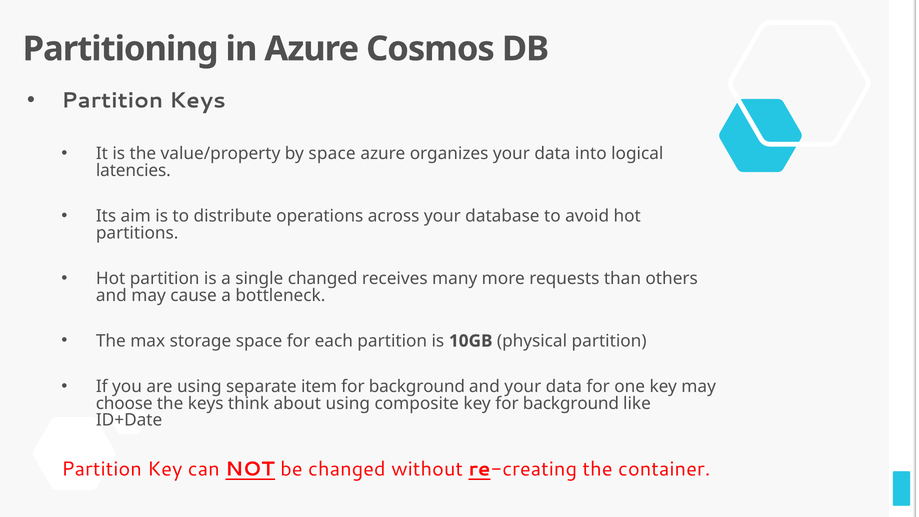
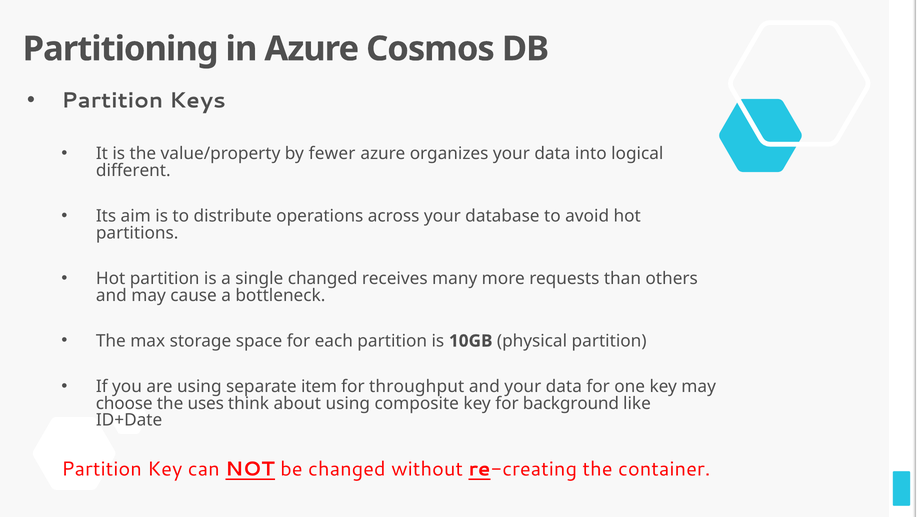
by space: space -> fewer (332, 154)
latencies: latencies -> different (133, 171)
background: background -> throughput (417, 387)
the keys: keys -> uses (206, 403)
